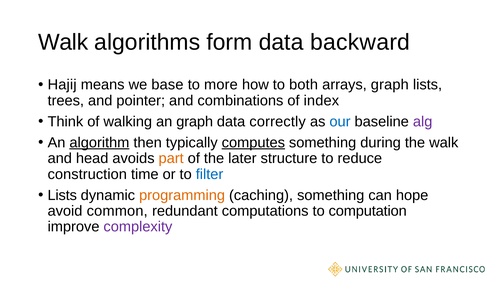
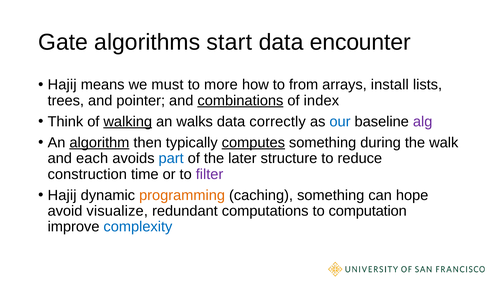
Walk: Walk -> Gate (63, 42)
form: form -> start (229, 42)
backward: backward -> encounter (360, 42)
base: base -> must (167, 85)
both: both -> from (304, 85)
arrays graph: graph -> install (390, 85)
combinations underline: none -> present (240, 100)
walking underline: none -> present (128, 121)
an graph: graph -> walks (195, 121)
head: head -> each (92, 158)
part colour: orange -> blue (171, 158)
filter colour: blue -> purple (210, 174)
Lists: Lists -> Hajij (62, 195)
common: common -> visualize (117, 211)
complexity colour: purple -> blue (138, 227)
